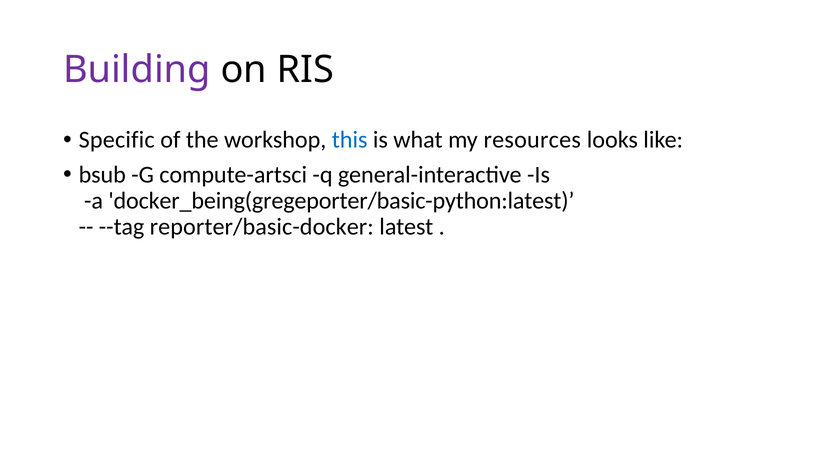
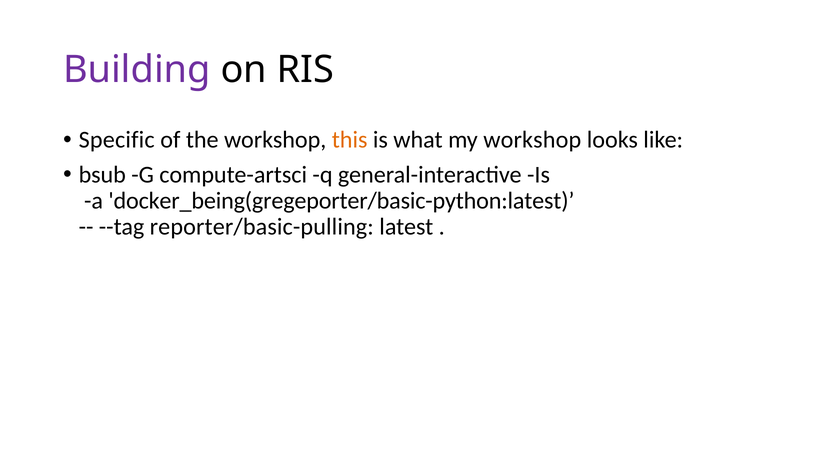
this colour: blue -> orange (350, 140)
my resources: resources -> workshop (532, 140)
reporter/basic-docker: reporter/basic-docker -> reporter/basic-pulling (262, 227)
